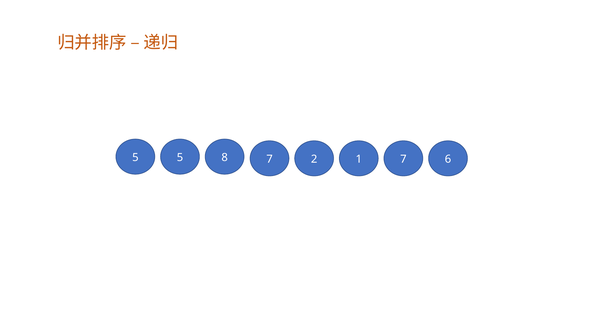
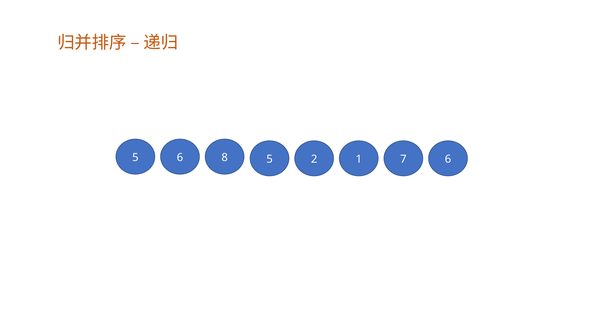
5 5: 5 -> 6 (180, 157)
8 7: 7 -> 5 (270, 159)
